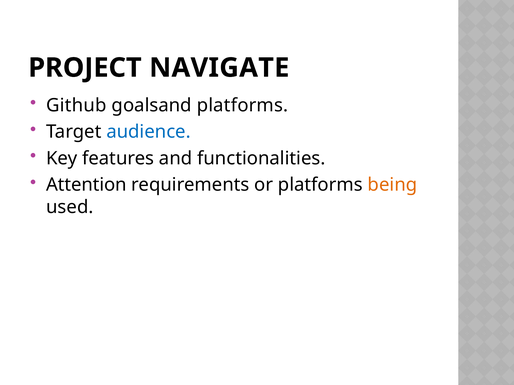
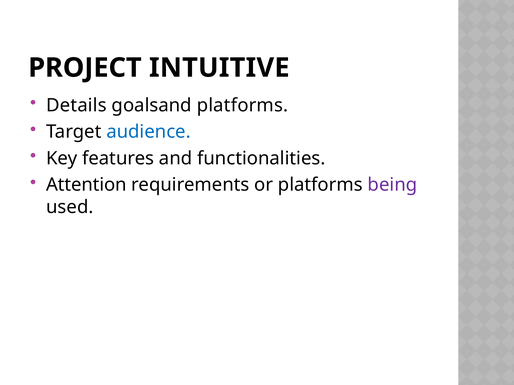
NAVIGATE: NAVIGATE -> INTUITIVE (219, 68)
Github: Github -> Details (76, 105)
being colour: orange -> purple (392, 185)
